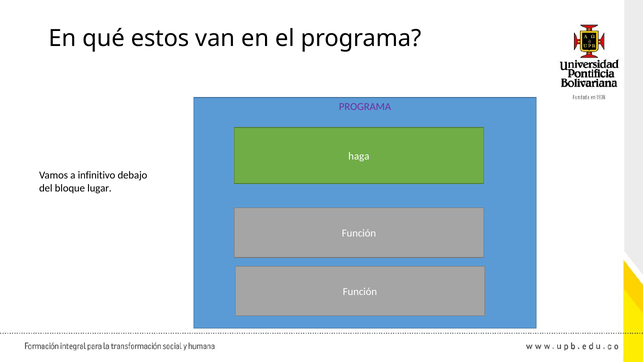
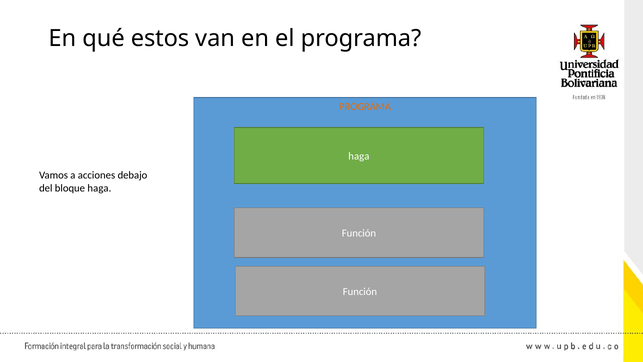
PROGRAMA colour: purple -> orange (365, 107)
infinitivo: infinitivo -> acciones (96, 175)
bloque lugar: lugar -> haga (99, 188)
